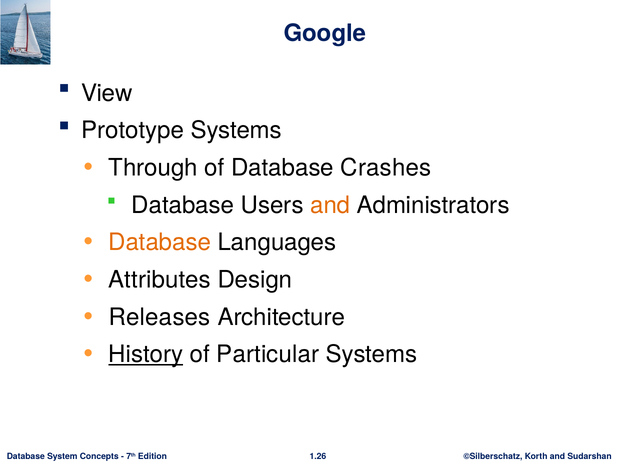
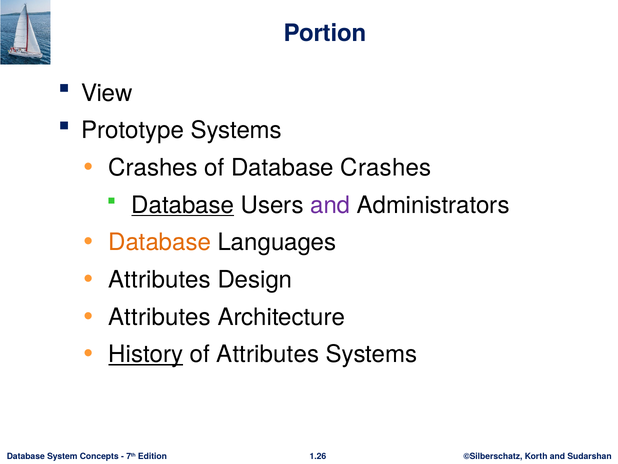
Google: Google -> Portion (325, 33)
Through: Through -> Crashes (153, 168)
Database underline: none -> present (183, 205)
and colour: orange -> purple (330, 205)
Releases: Releases -> Attributes (160, 317)
of Particular: Particular -> Attributes (268, 354)
